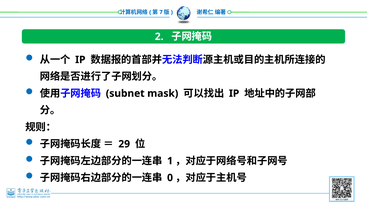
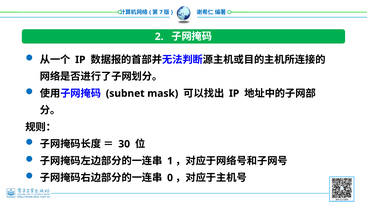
29: 29 -> 30 (124, 144)
